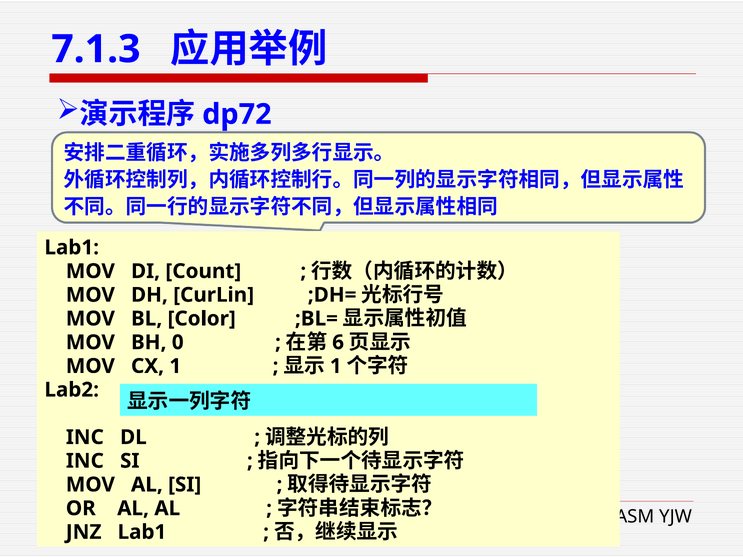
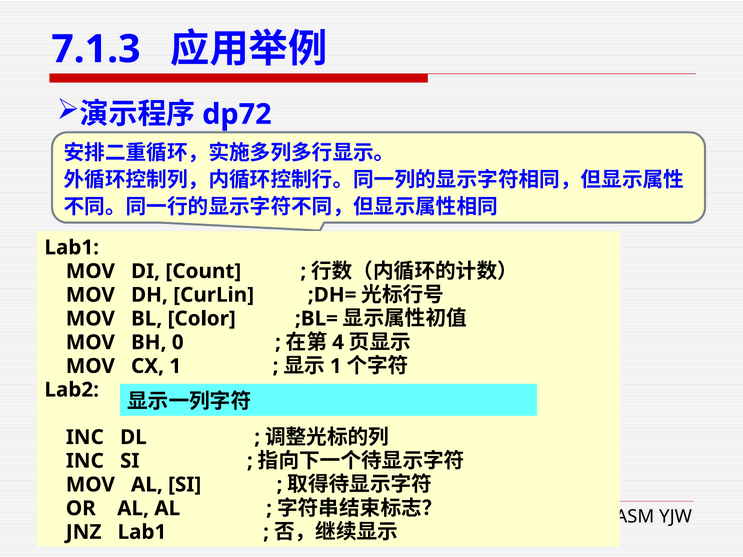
6: 6 -> 4 (338, 343)
